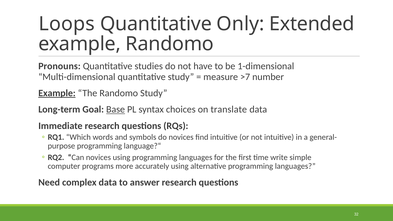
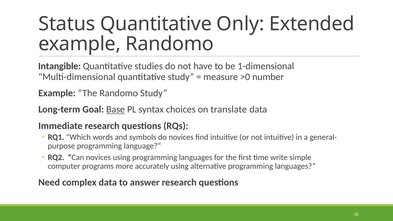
Loops: Loops -> Status (67, 24)
Pronouns: Pronouns -> Intangible (60, 66)
>7: >7 -> >0 (245, 77)
Example underline: present -> none (57, 93)
